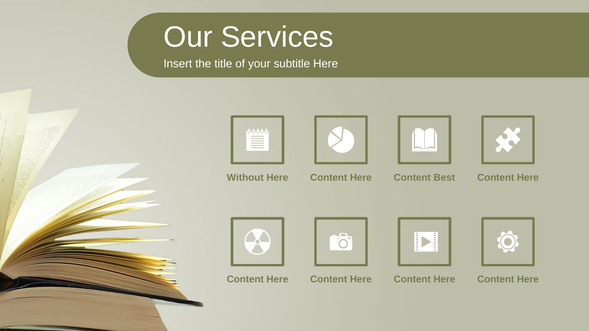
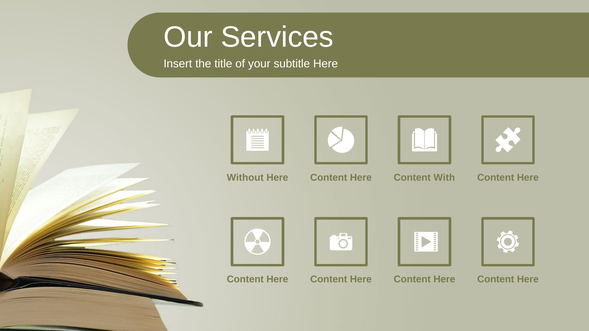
Best: Best -> With (444, 178)
